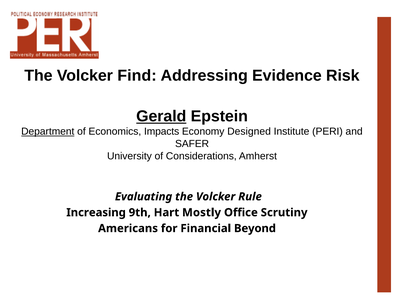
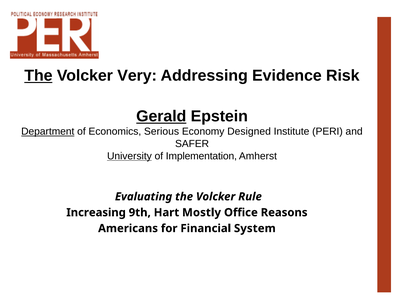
The underline: none -> present (38, 76)
Find: Find -> Very (137, 76)
Impacts: Impacts -> Serious (162, 132)
University underline: none -> present (129, 156)
Considerations: Considerations -> Implementation (201, 156)
Scrutiny: Scrutiny -> Reasons (284, 213)
Beyond: Beyond -> System (255, 228)
